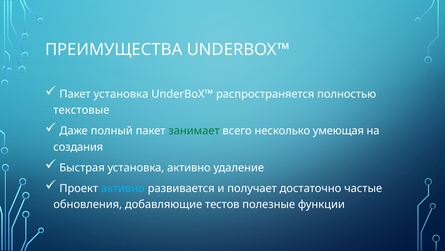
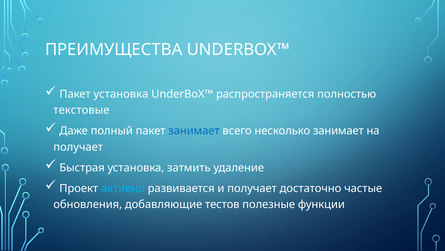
занимает colour: green -> blue (194, 131)
несколько умеющая: умеющая -> занимает (338, 131)
создания: создания -> получает (78, 147)
установка активно: активно -> затмить (189, 167)
